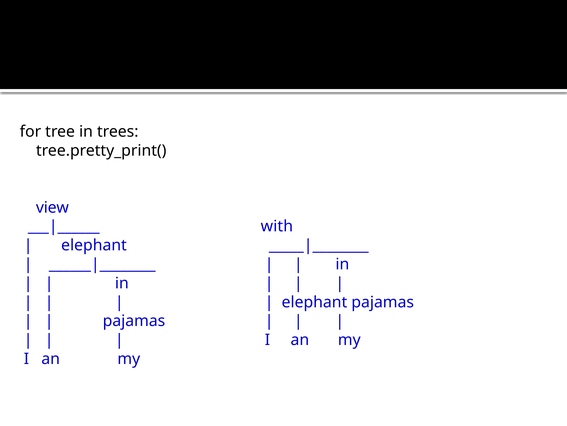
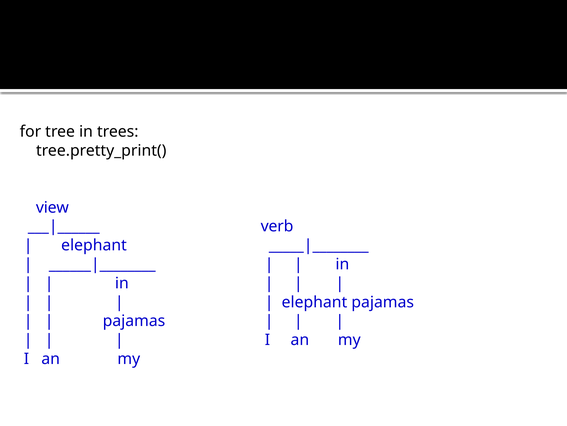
with: with -> verb (277, 226)
